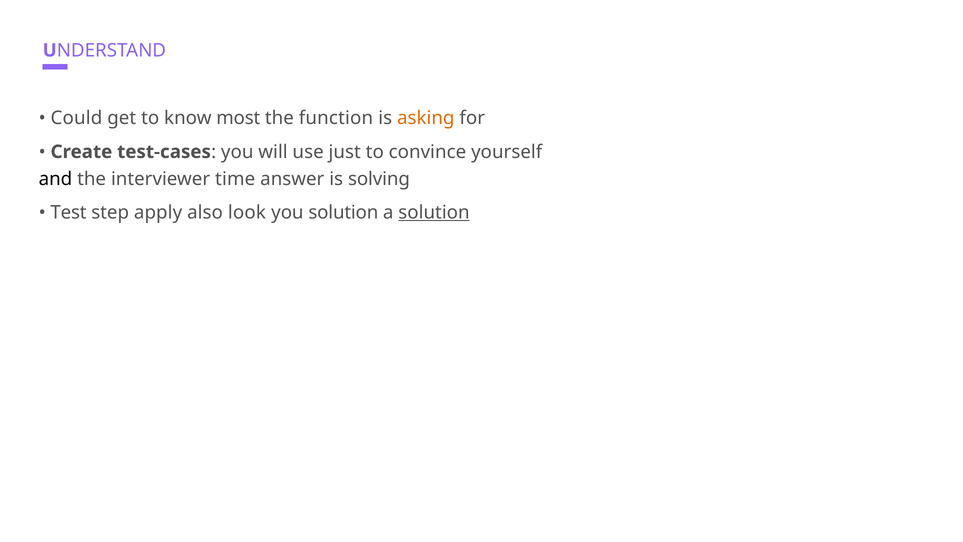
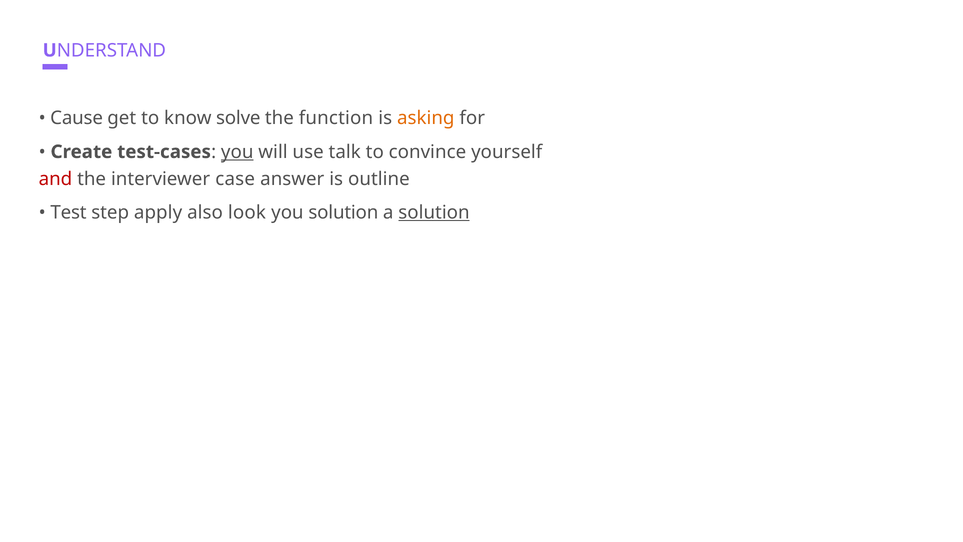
Could: Could -> Cause (77, 118)
most: most -> solve (238, 118)
you underline: none -> present (237, 152)
just: just -> talk (345, 152)
and colour: black -> red (55, 179)
time: time -> case (235, 179)
solving: solving -> outline (379, 179)
